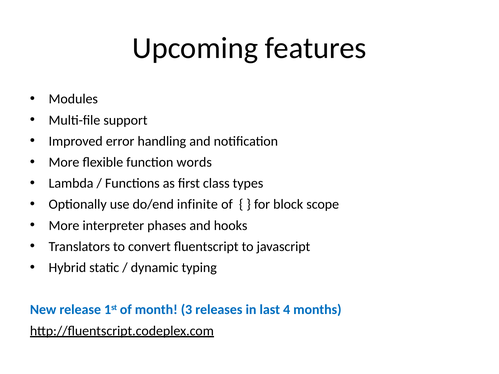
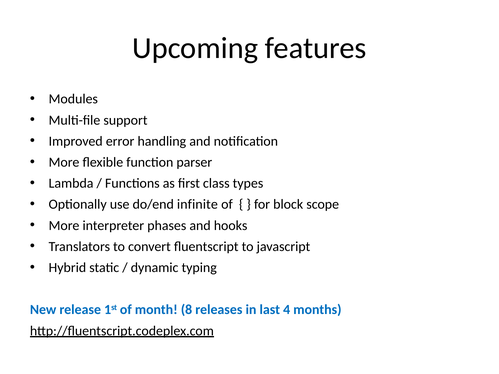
words: words -> parser (194, 162)
3: 3 -> 8 (187, 310)
